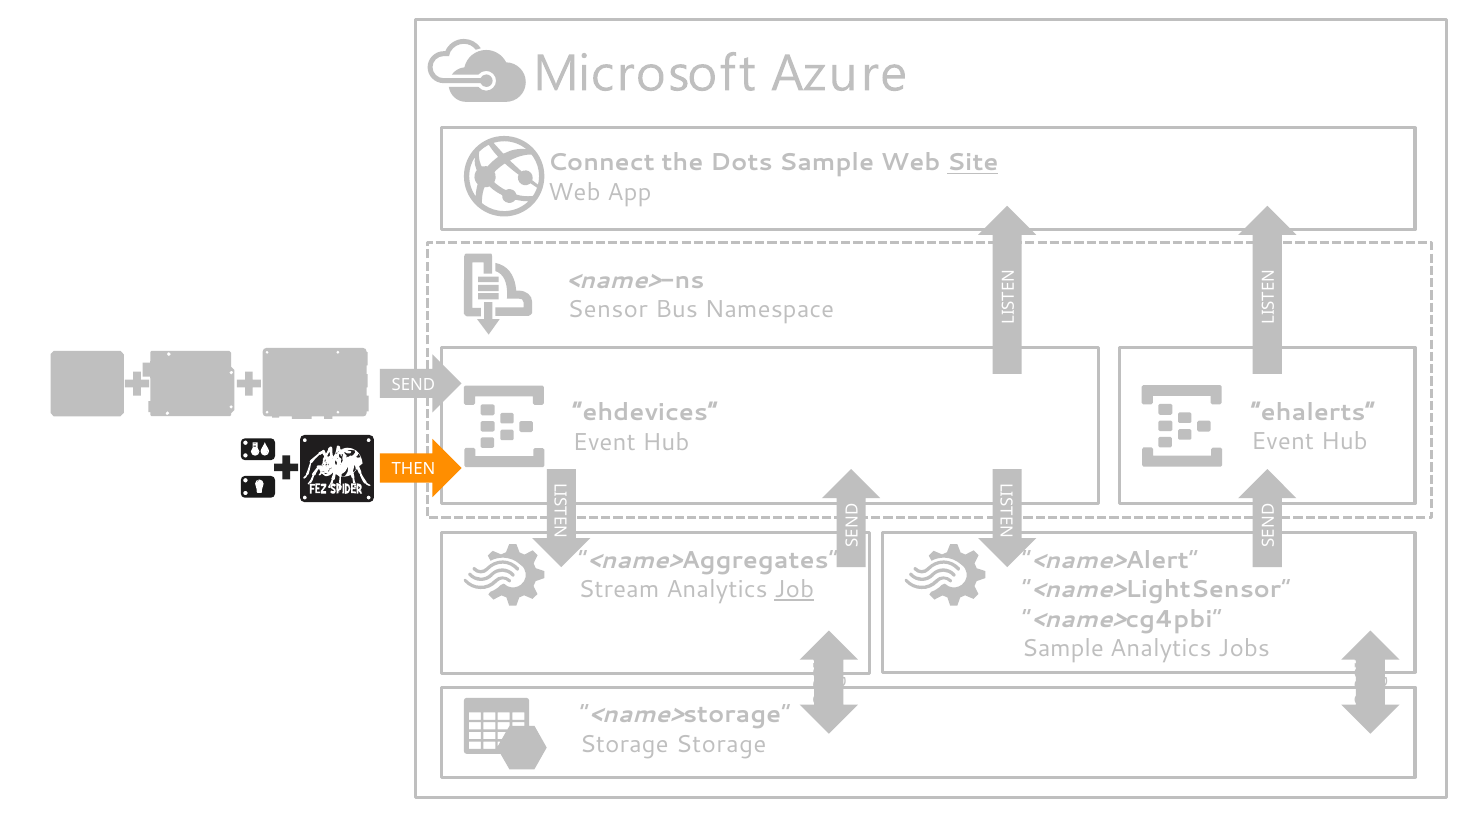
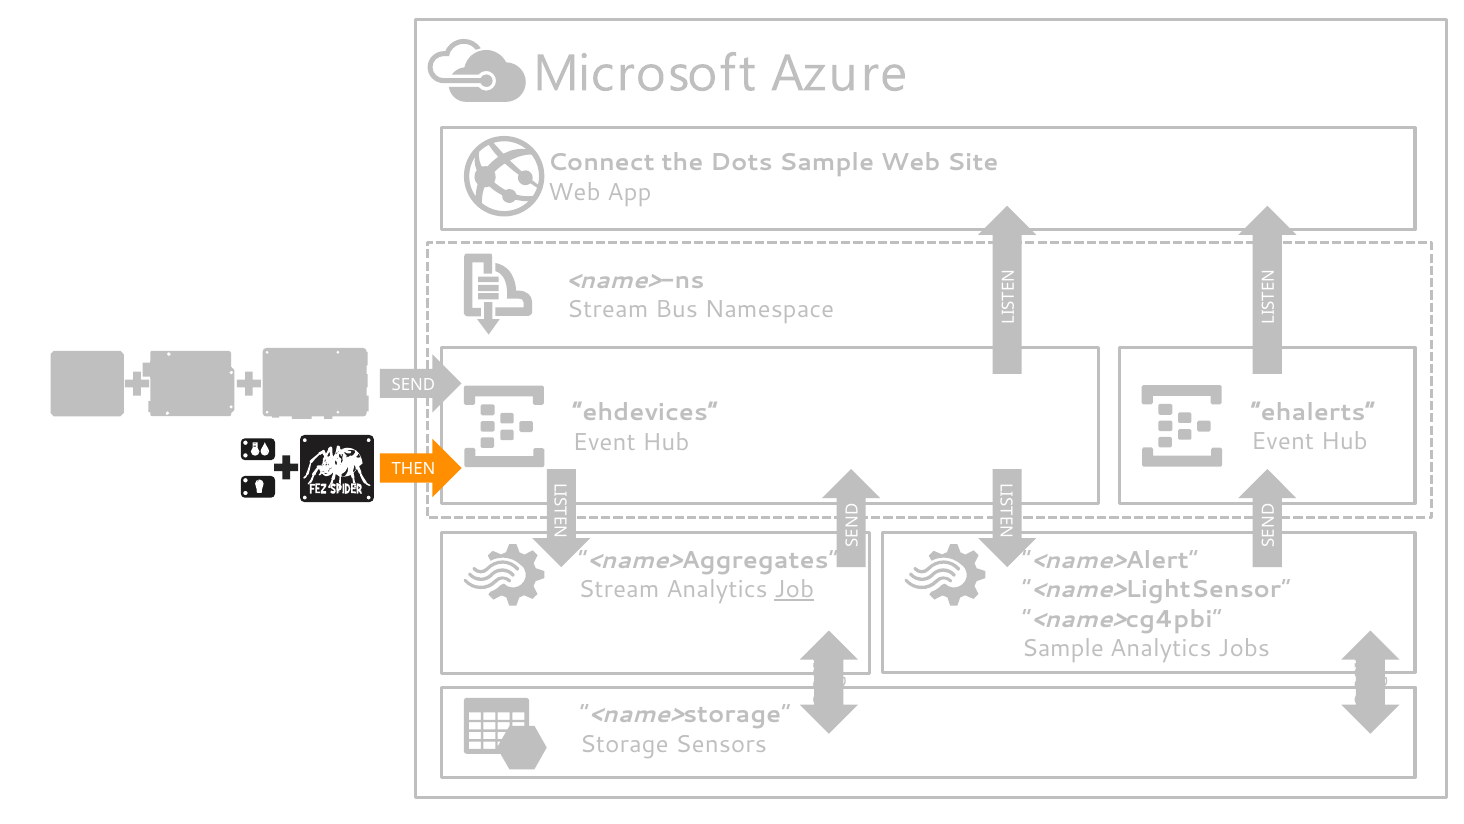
Site underline: present -> none (973, 163)
Sensor: Sensor -> Stream (608, 310)
Storage Storage: Storage -> Sensors (721, 744)
